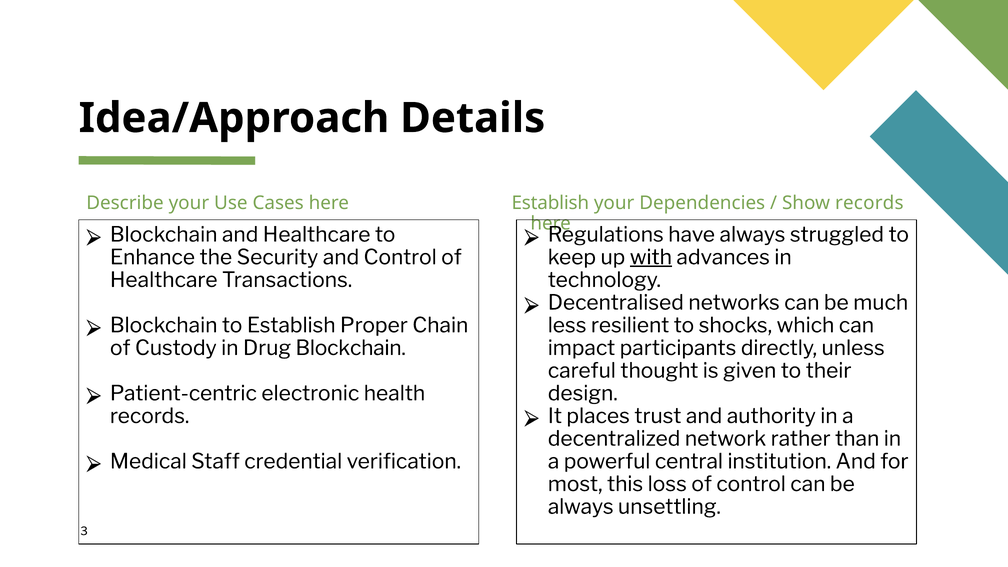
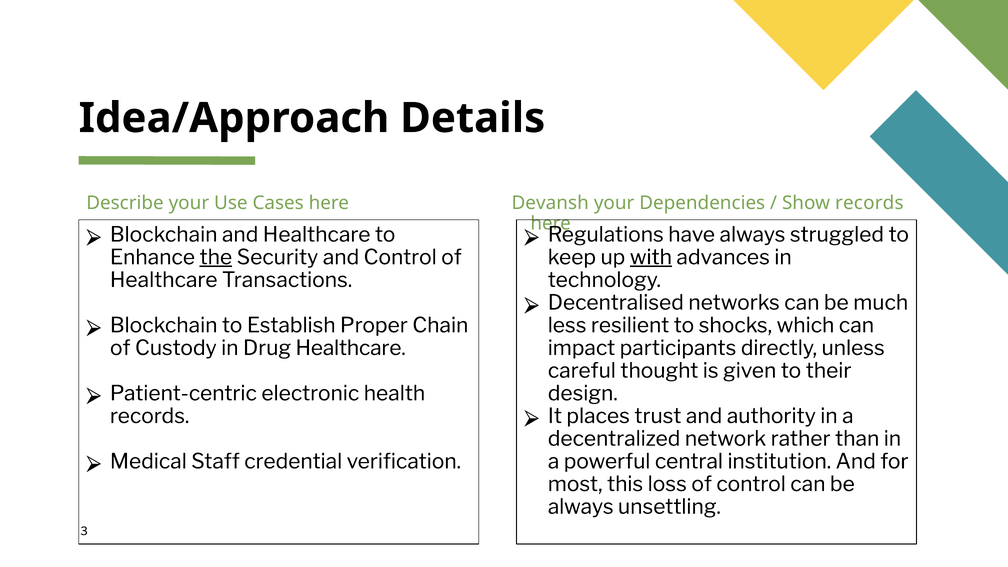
Establish: Establish -> Devansh (550, 203)
the underline: none -> present (216, 257)
Drug Blockchain: Blockchain -> Healthcare (351, 348)
